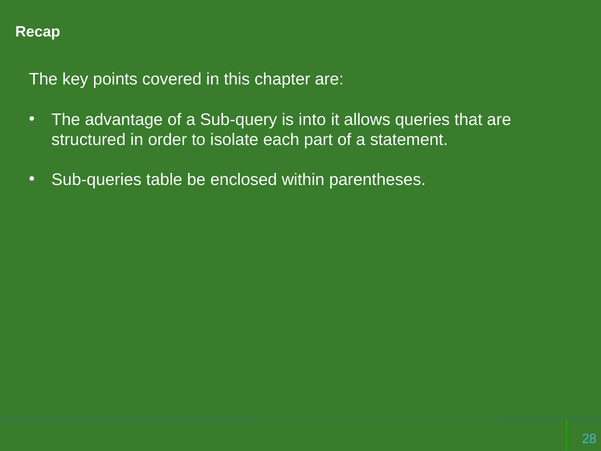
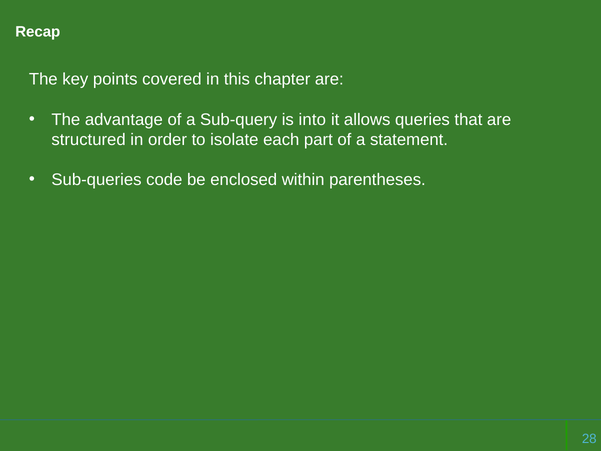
table: table -> code (164, 180)
